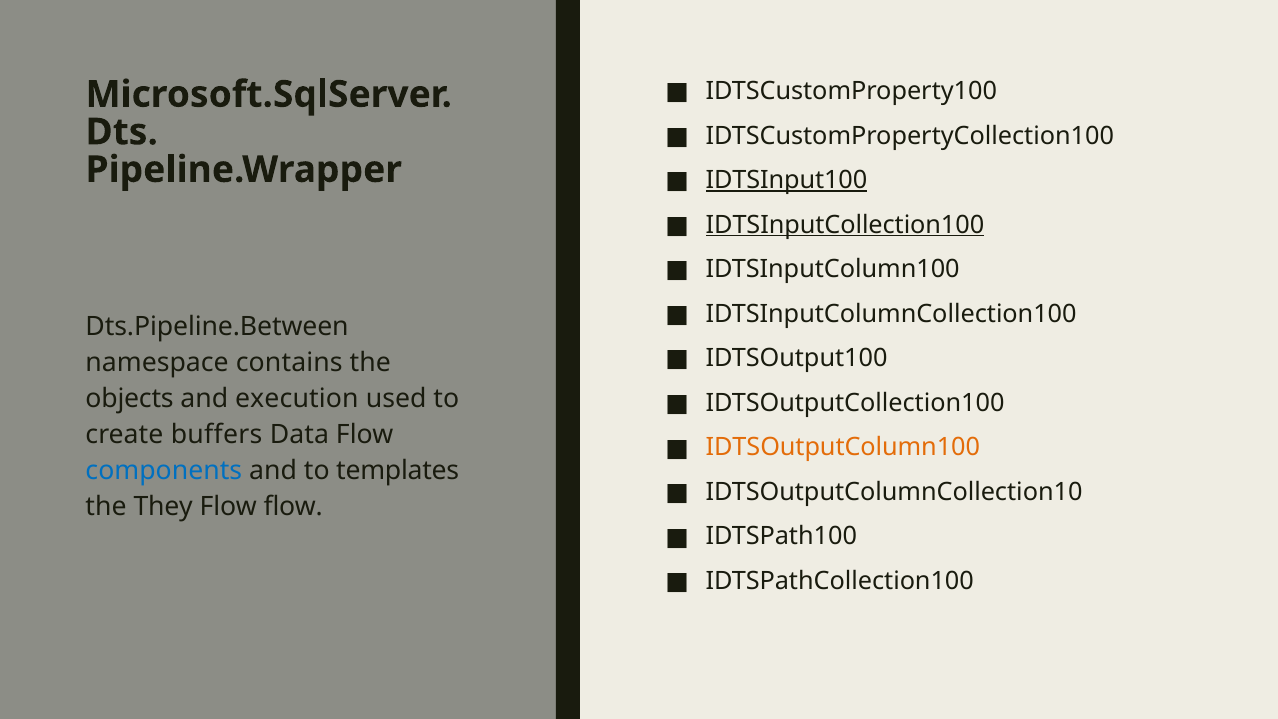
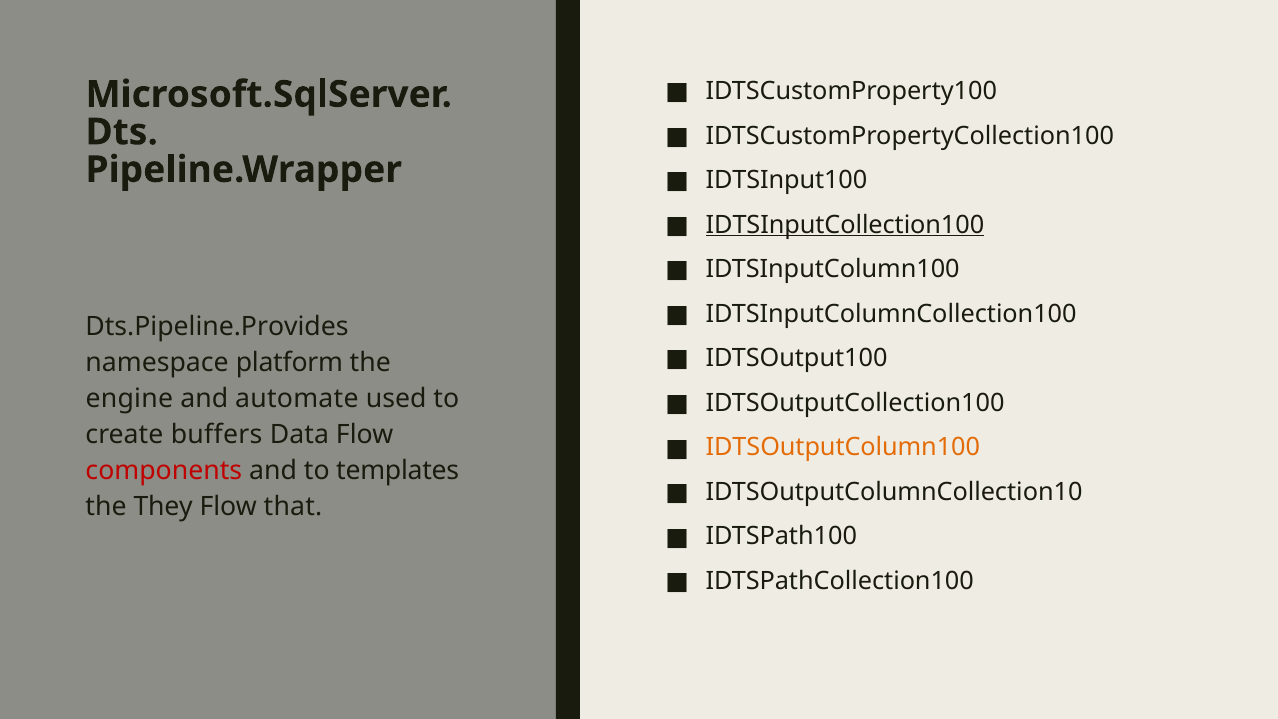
IDTSInput100 underline: present -> none (786, 180)
Dts.Pipeline.Between: Dts.Pipeline.Between -> Dts.Pipeline.Provides (217, 326)
contains: contains -> platform (289, 362)
objects: objects -> engine (129, 399)
execution: execution -> automate (297, 399)
components colour: blue -> red (164, 471)
Flow flow: flow -> that (293, 507)
